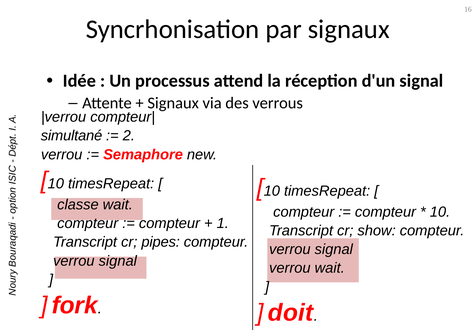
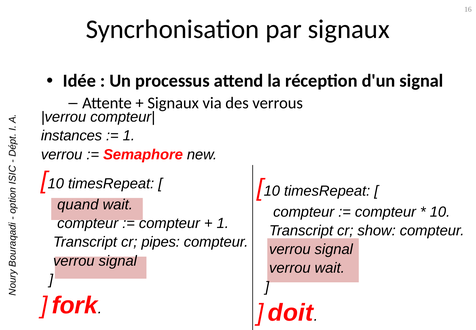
simultané: simultané -> instances (71, 136)
2: 2 -> 1 (129, 136)
classe: classe -> quand (78, 204)
